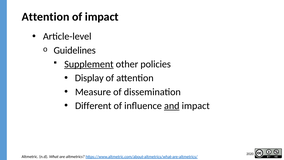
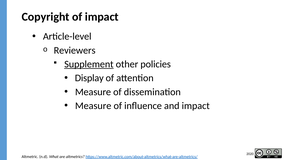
Attention: Attention -> Copyright (46, 17)
Guidelines: Guidelines -> Reviewers (75, 50)
Different: Different -> Measure (93, 106)
and underline: present -> none (172, 106)
